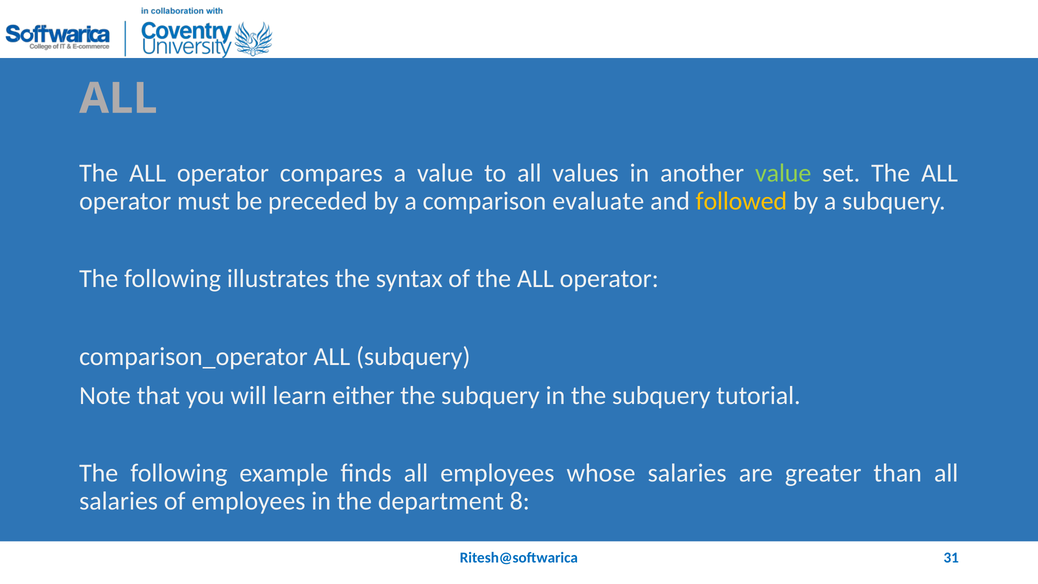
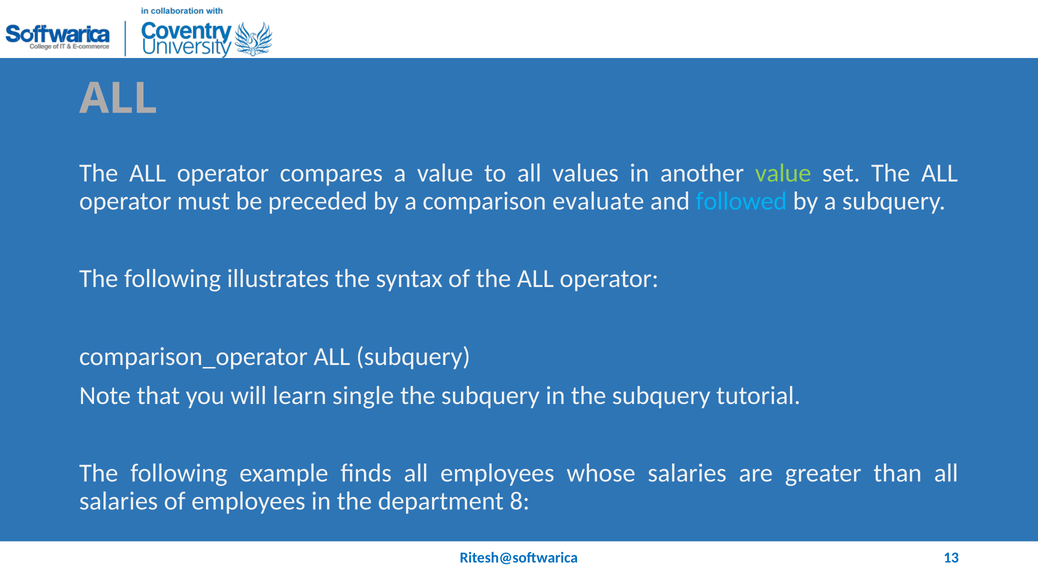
followed colour: yellow -> light blue (741, 201)
either: either -> single (363, 395)
31: 31 -> 13 (951, 558)
